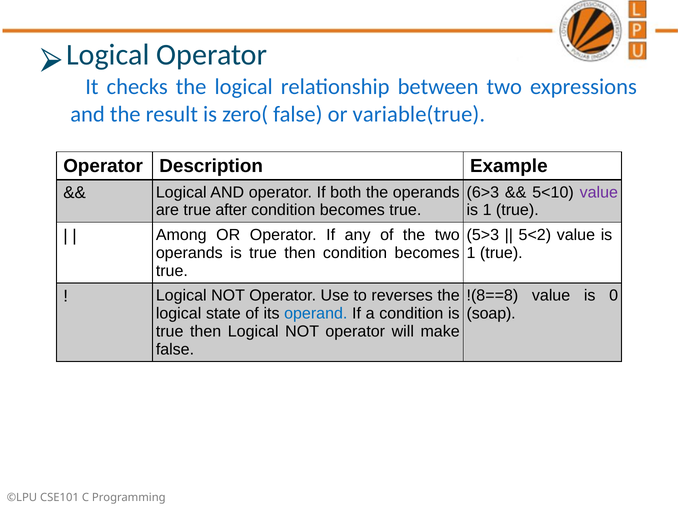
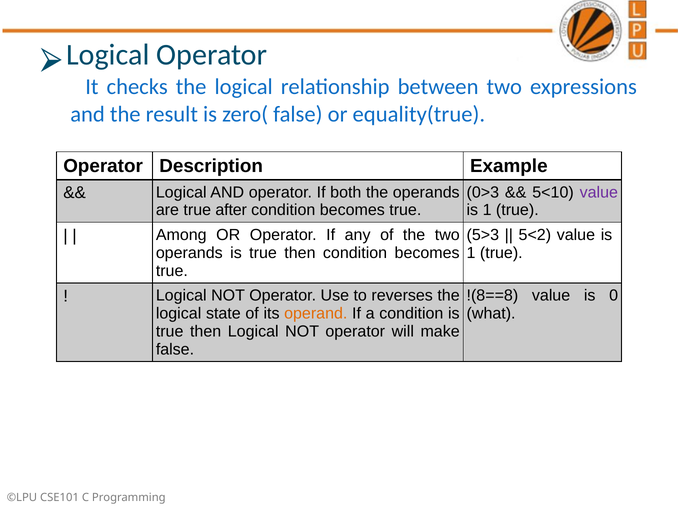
variable(true: variable(true -> equality(true (419, 114)
6>3: 6>3 -> 0>3 (483, 192)
operand colour: blue -> orange (316, 313)
soap: soap -> what (491, 313)
